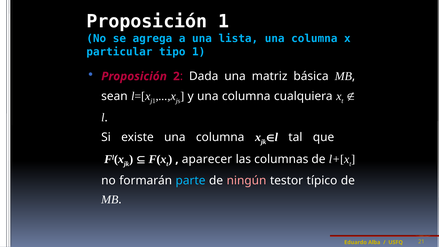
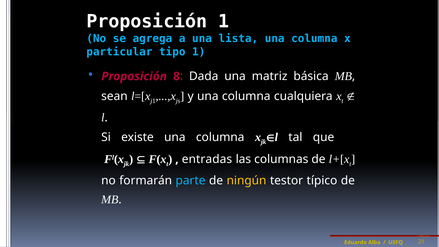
2: 2 -> 8 (176, 76)
aparecer: aparecer -> entradas (207, 159)
ningún colour: pink -> yellow (247, 180)
